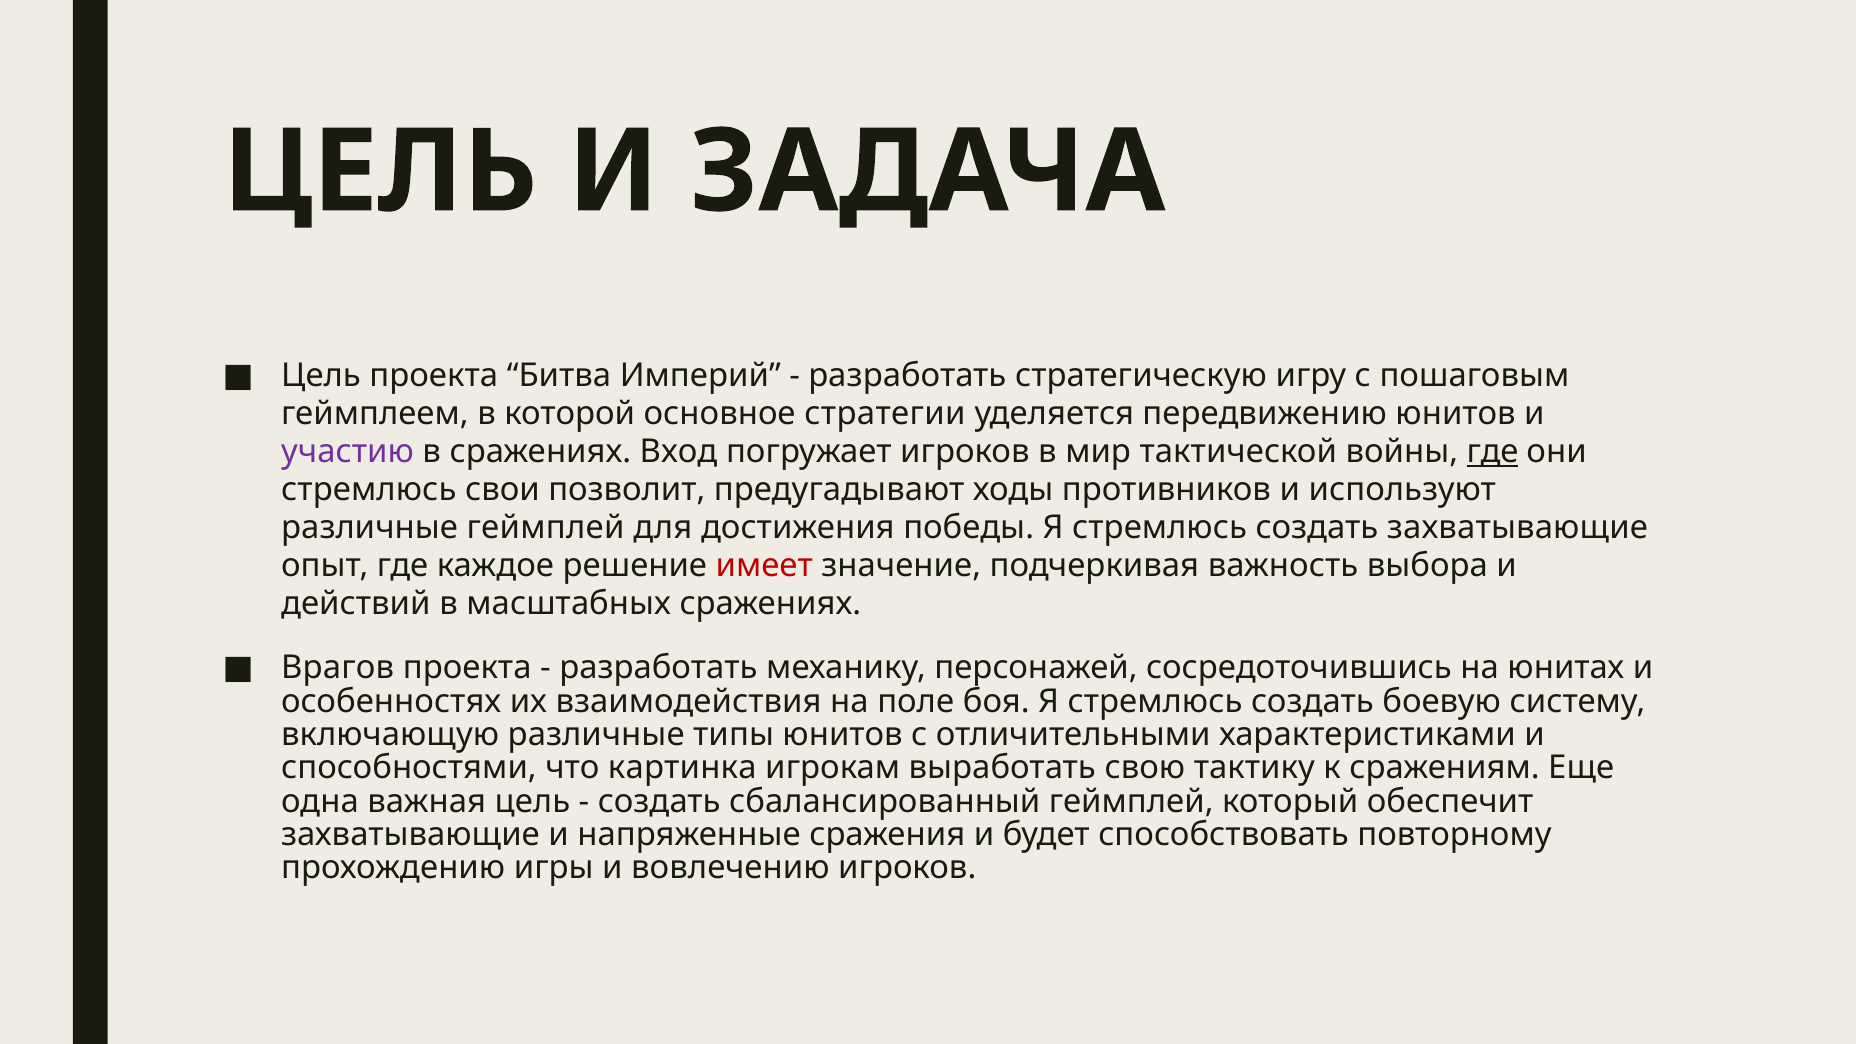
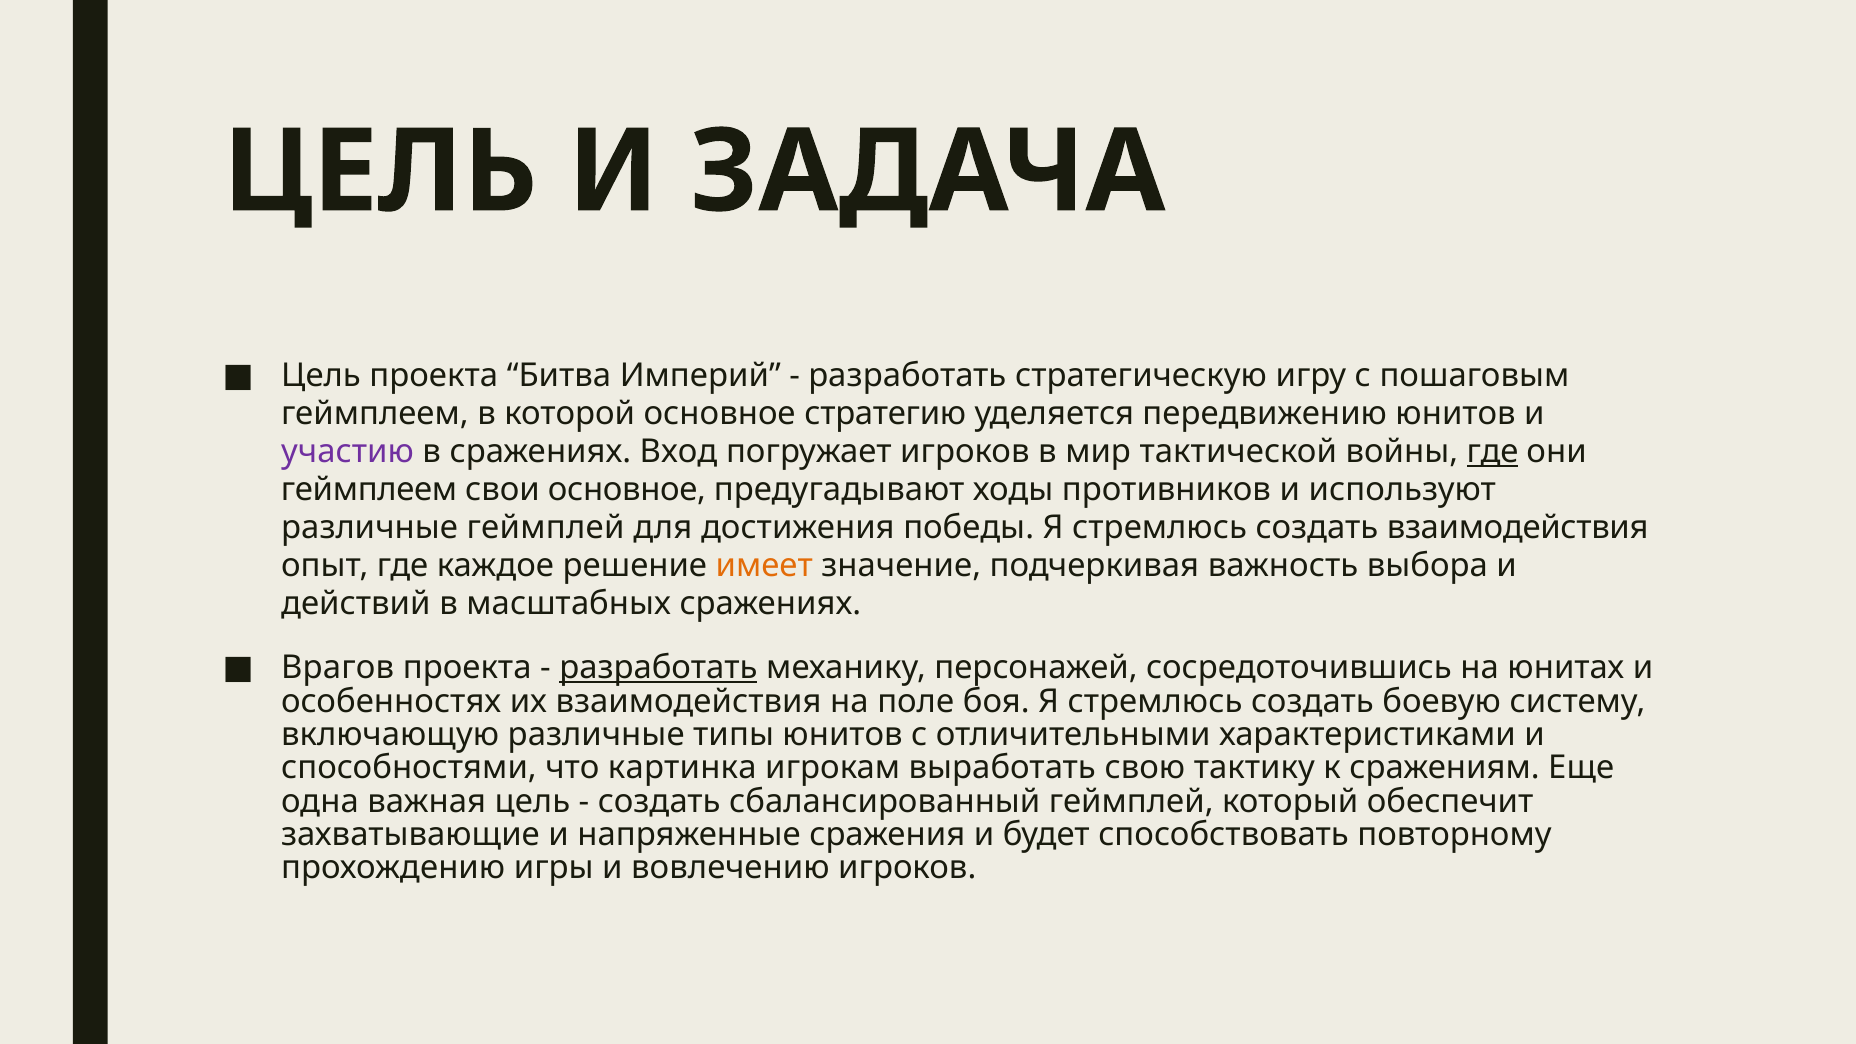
стратегии: стратегии -> стратегию (885, 413)
стремлюсь: стремлюсь -> геймплеем (369, 489)
свои позволит: позволит -> основное (627, 489)
создать захватывающие: захватывающие -> взаимодействия (1518, 527)
имеет colour: red -> orange (764, 565)
разработать underline: none -> present (658, 668)
